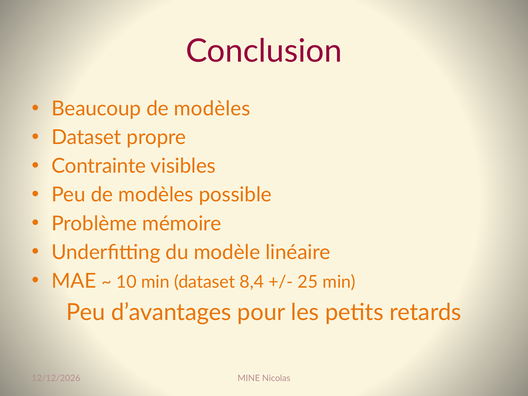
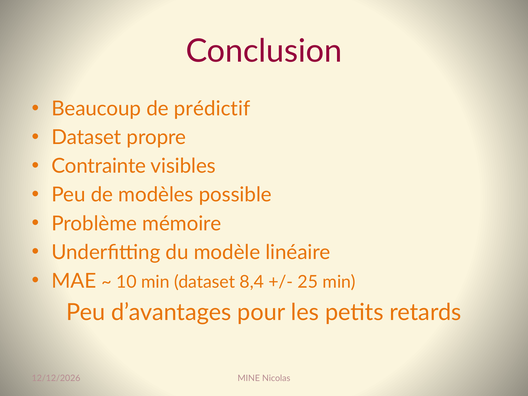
Beaucoup de modèles: modèles -> prédictif (212, 109)
